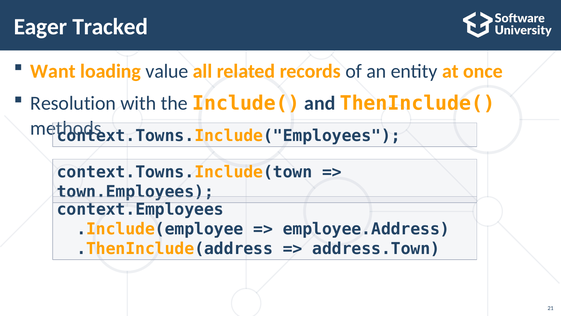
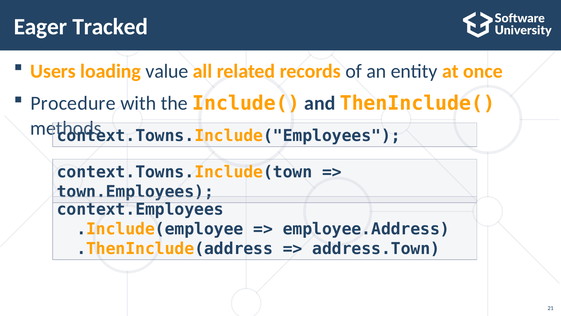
Want: Want -> Users (53, 71)
Resolution: Resolution -> Procedure (73, 103)
